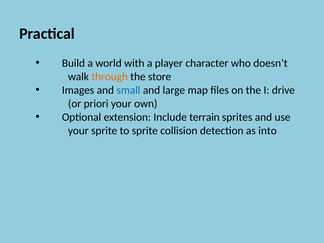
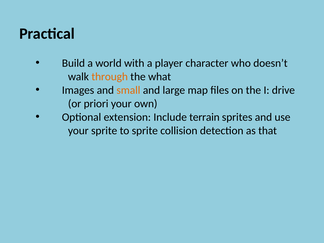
store: store -> what (160, 77)
small colour: blue -> orange (128, 90)
into: into -> that (268, 131)
